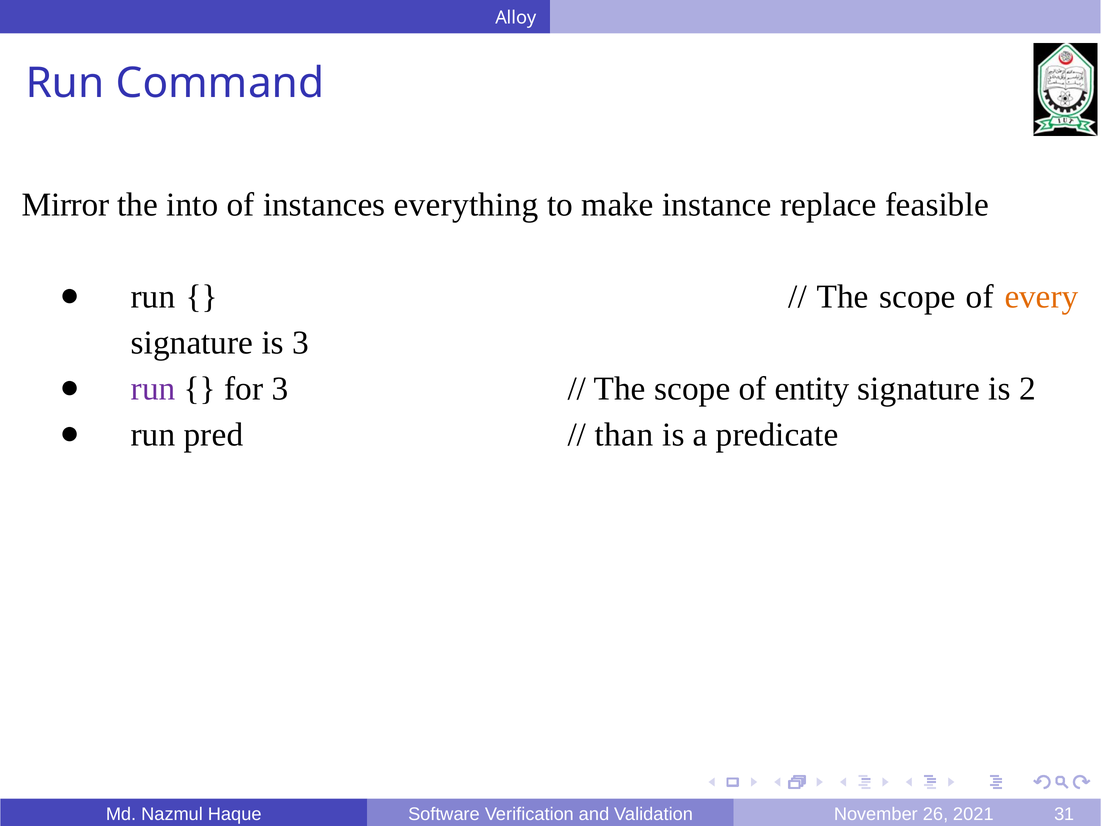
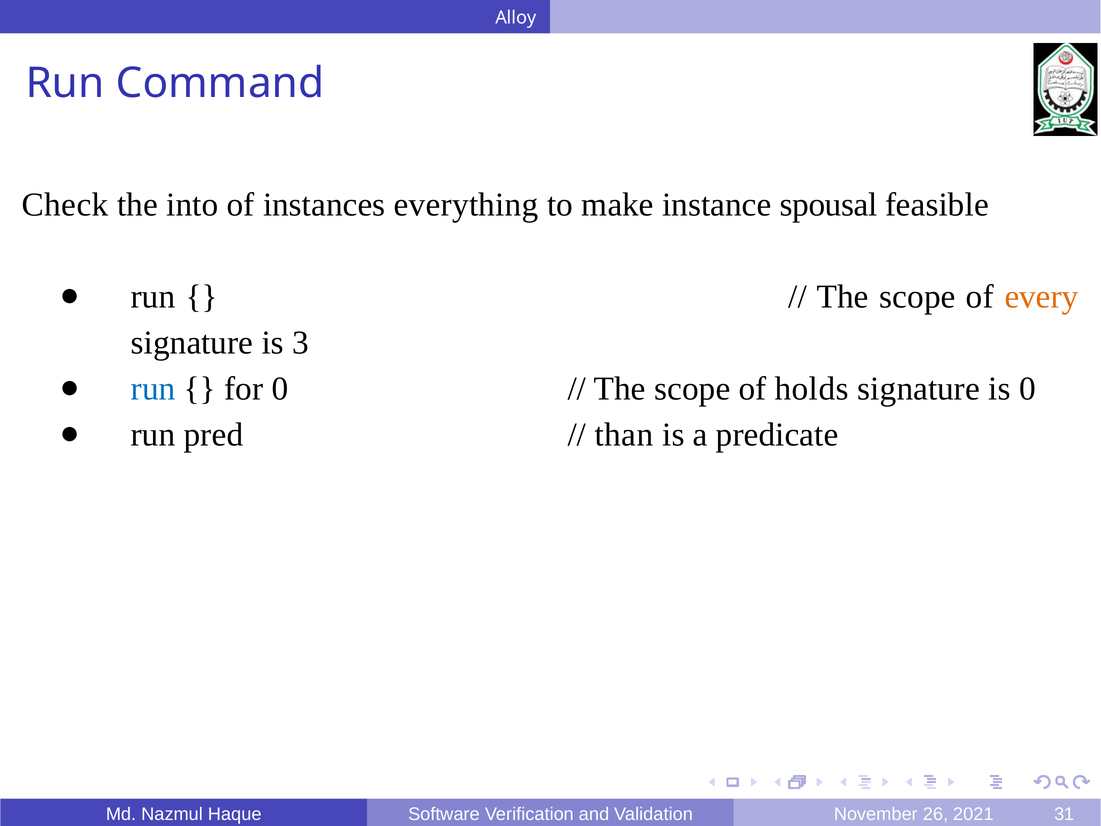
Mirror: Mirror -> Check (65, 205)
replace: replace -> spousal (829, 205)
run colour: purple -> blue (153, 389)
for 3: 3 -> 0 (280, 389)
entity: entity -> holds (812, 389)
is 2: 2 -> 0 (1027, 389)
